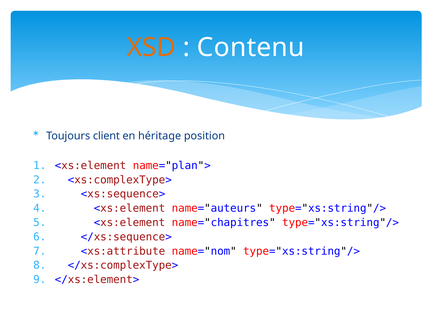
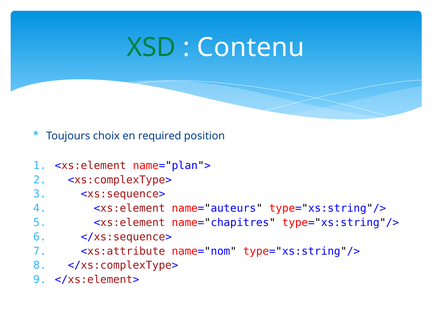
XSD colour: orange -> green (151, 47)
client: client -> choix (106, 136)
héritage: héritage -> required (160, 136)
